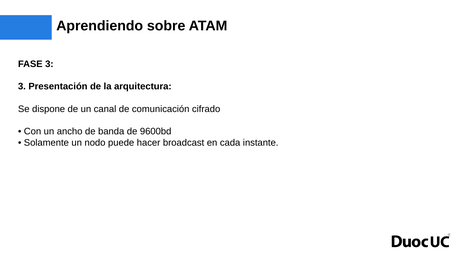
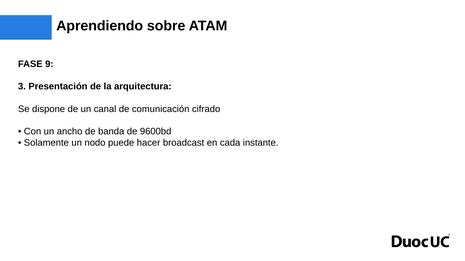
FASE 3: 3 -> 9 (49, 64)
